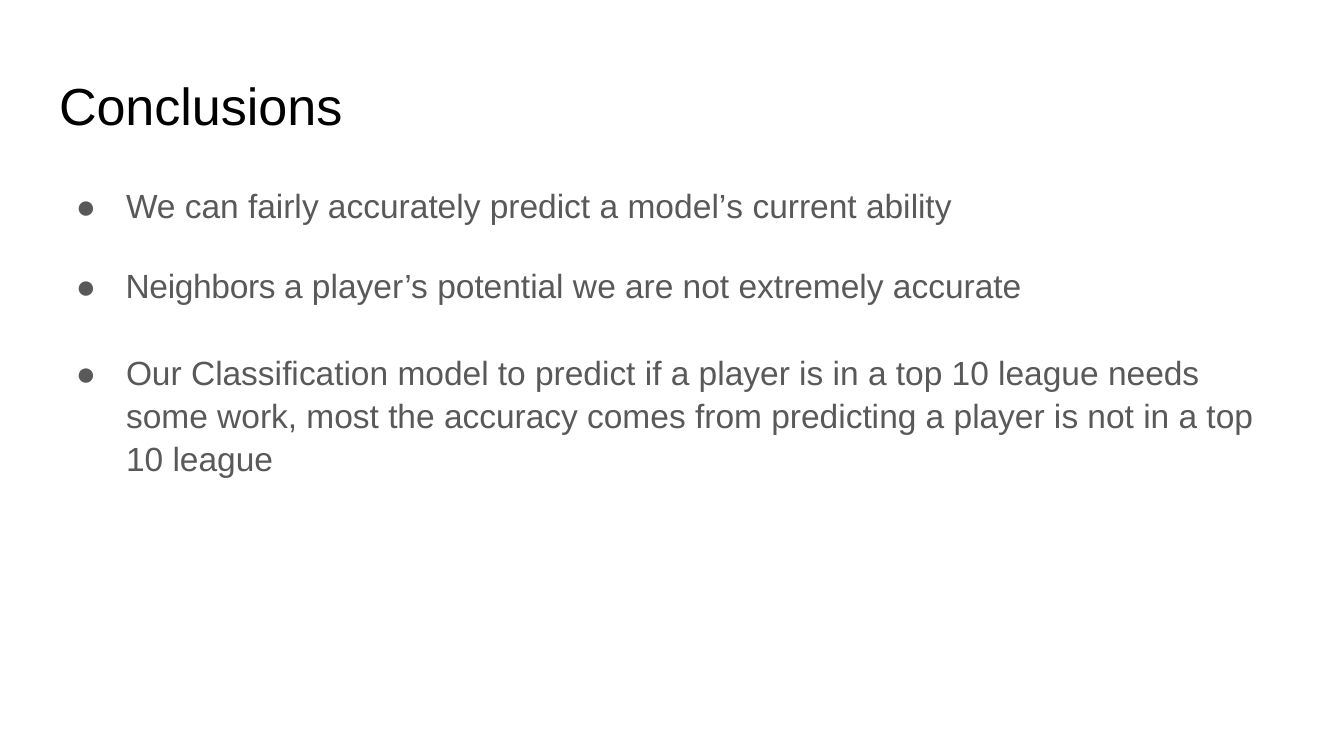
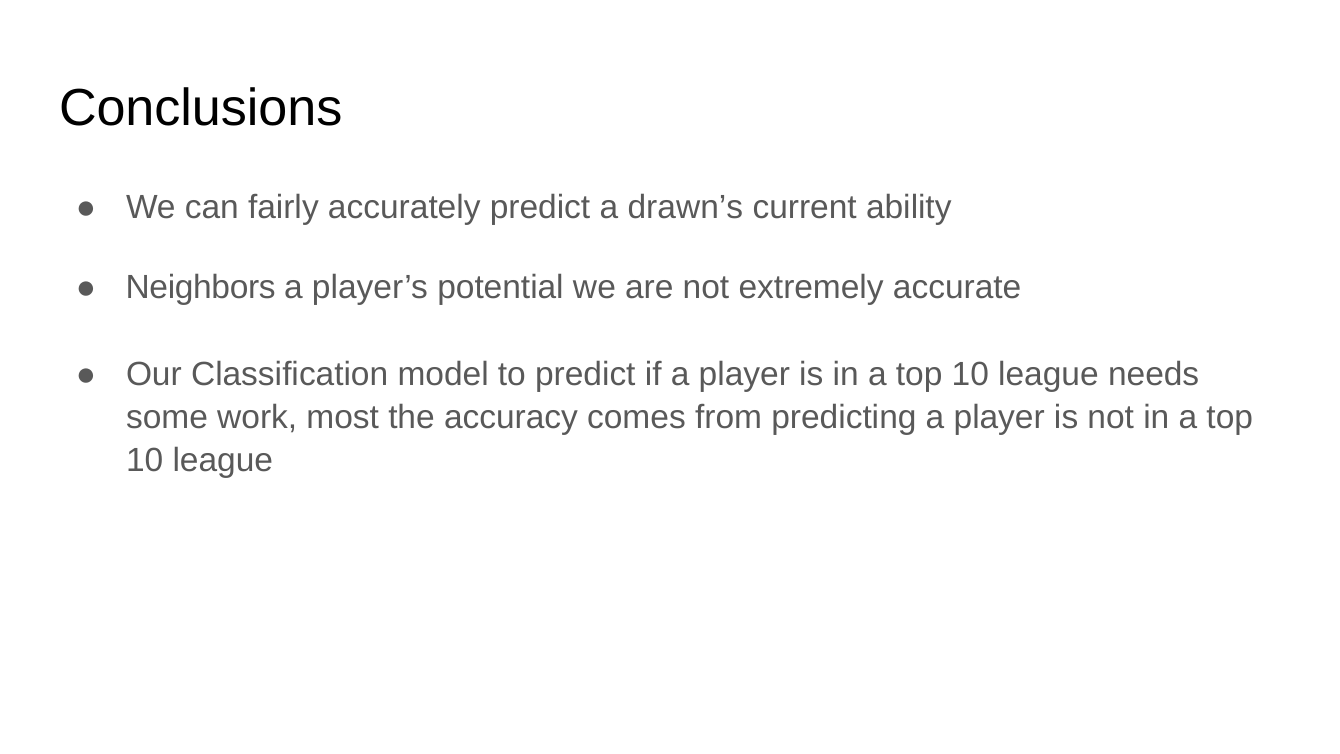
model’s: model’s -> drawn’s (685, 207)
